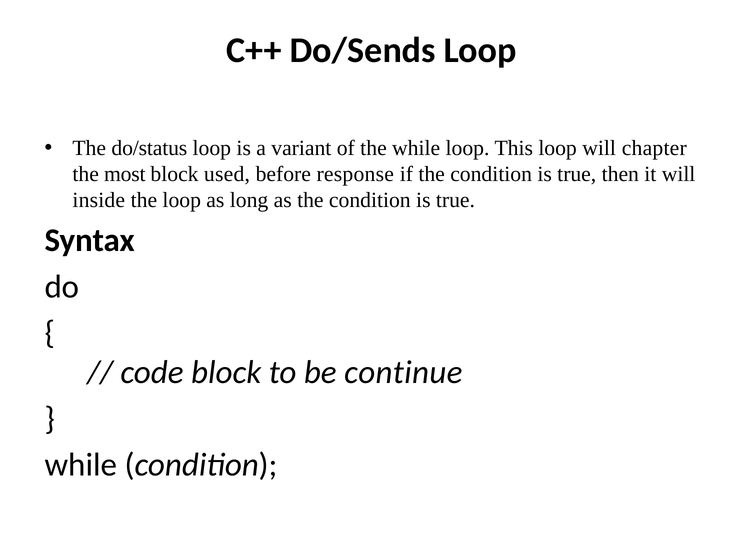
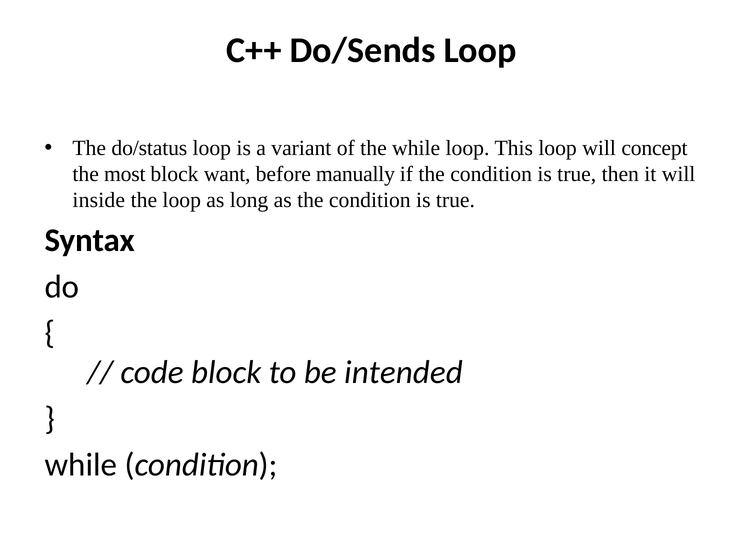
chapter: chapter -> concept (654, 148)
used: used -> want (227, 174)
response: response -> manually (355, 174)
continue: continue -> intended (403, 373)
